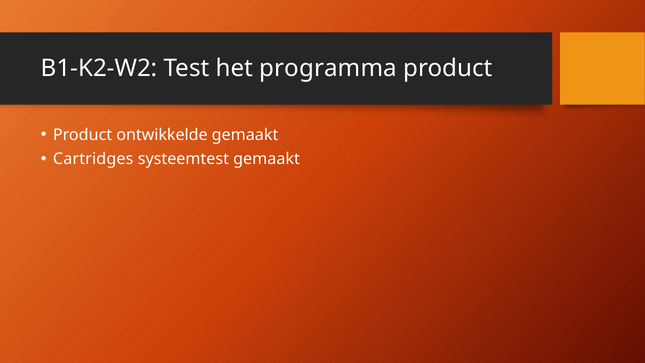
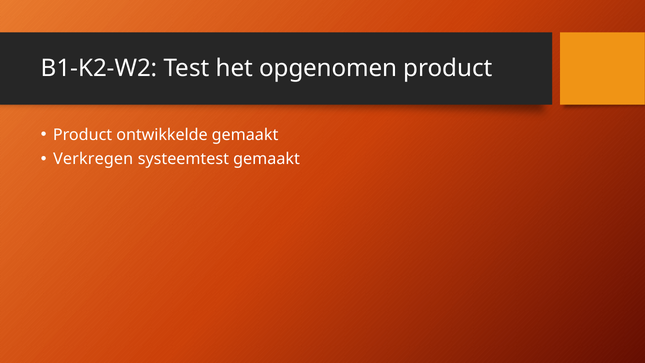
programma: programma -> opgenomen (328, 68)
Cartridges: Cartridges -> Verkregen (93, 159)
